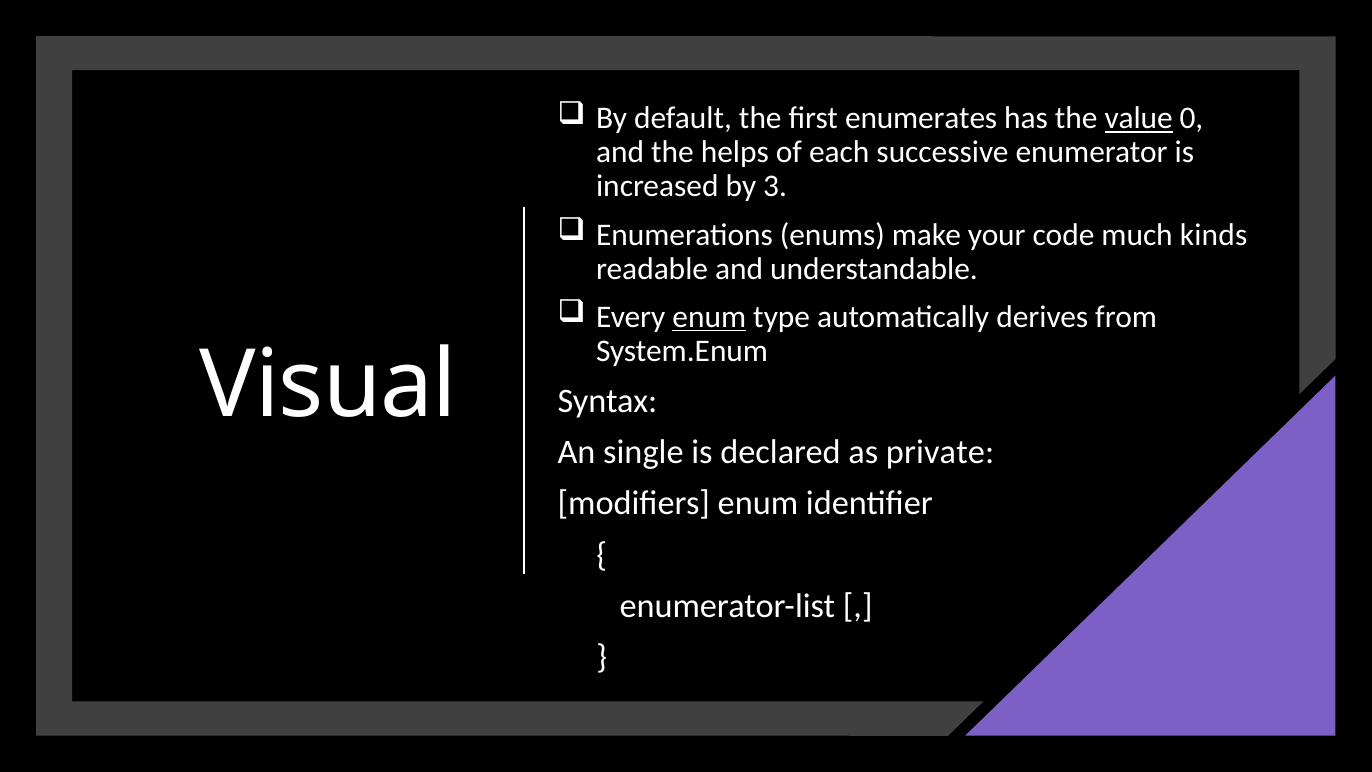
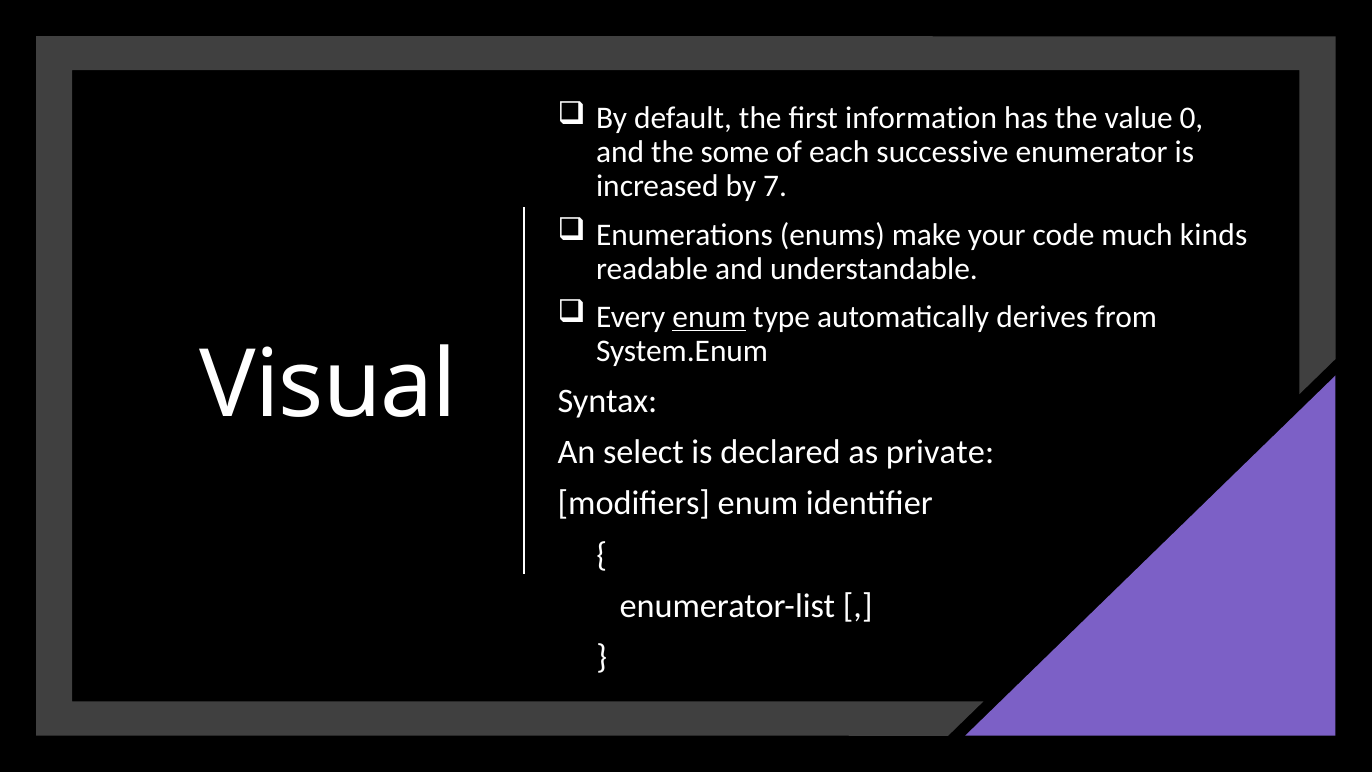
enumerates: enumerates -> information (921, 119)
value underline: present -> none (1139, 119)
helps: helps -> some (735, 152)
3: 3 -> 7 (775, 186)
single: single -> select (643, 452)
